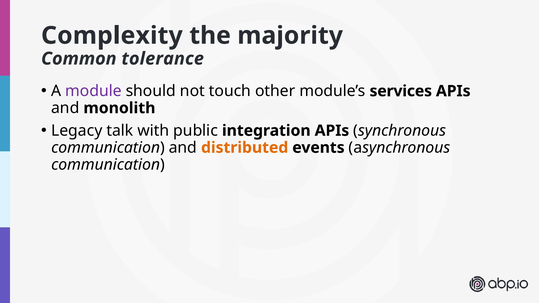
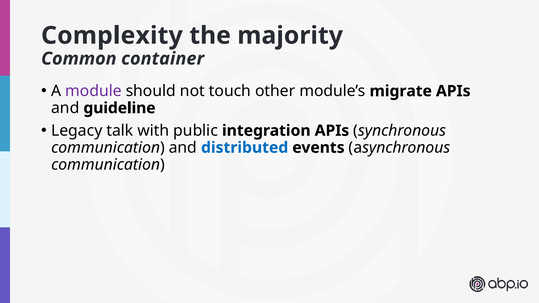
tolerance: tolerance -> container (163, 59)
services: services -> migrate (401, 91)
monolith: monolith -> guideline (120, 108)
distributed colour: orange -> blue (245, 148)
